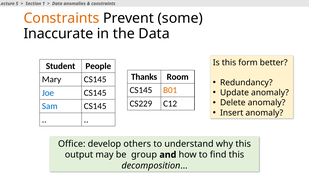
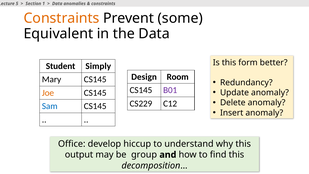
Inaccurate: Inaccurate -> Equivalent (58, 34)
People: People -> Simply (98, 66)
Thanks: Thanks -> Design (144, 77)
B01 colour: orange -> purple (170, 90)
Joe colour: blue -> orange (48, 93)
others: others -> hiccup (137, 144)
